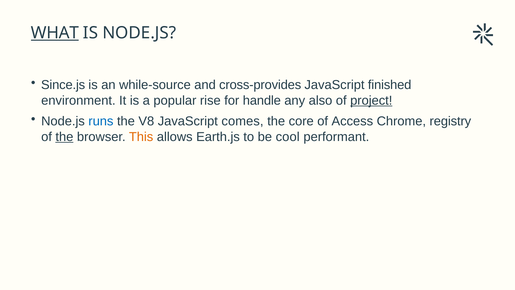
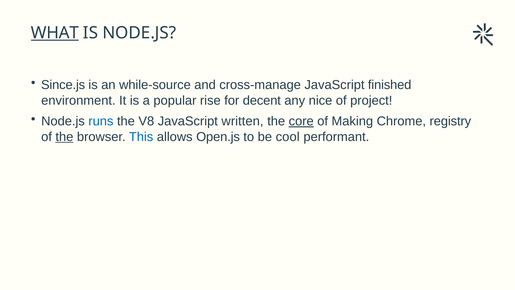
cross-provides: cross-provides -> cross-manage (260, 85)
handle: handle -> decent (262, 100)
also: also -> nice (320, 100)
project underline: present -> none (371, 100)
comes: comes -> written (243, 121)
core underline: none -> present (301, 121)
Access: Access -> Making (352, 121)
This colour: orange -> blue (141, 137)
Earth.js: Earth.js -> Open.js (218, 137)
